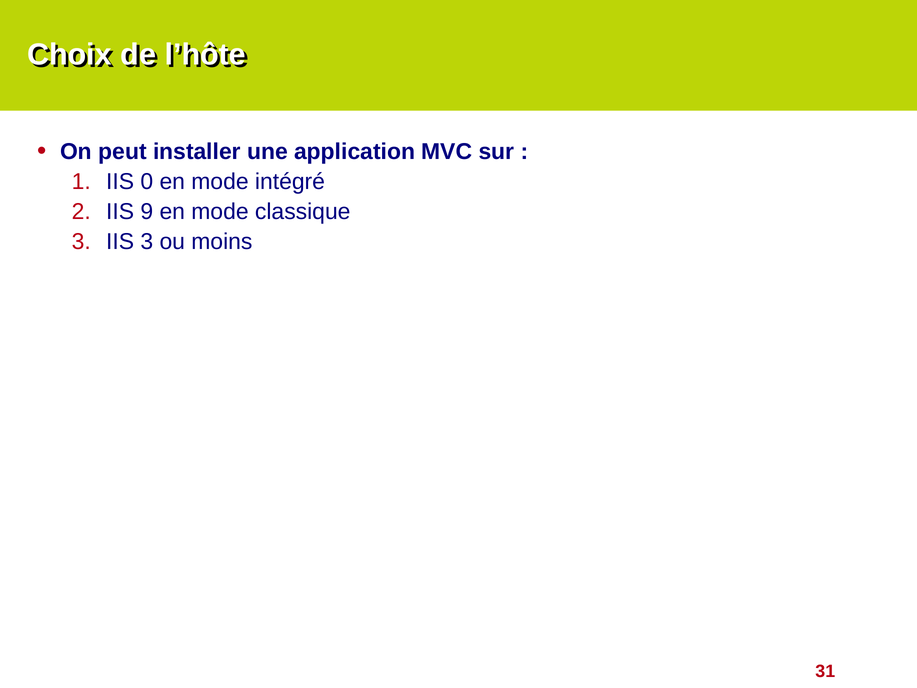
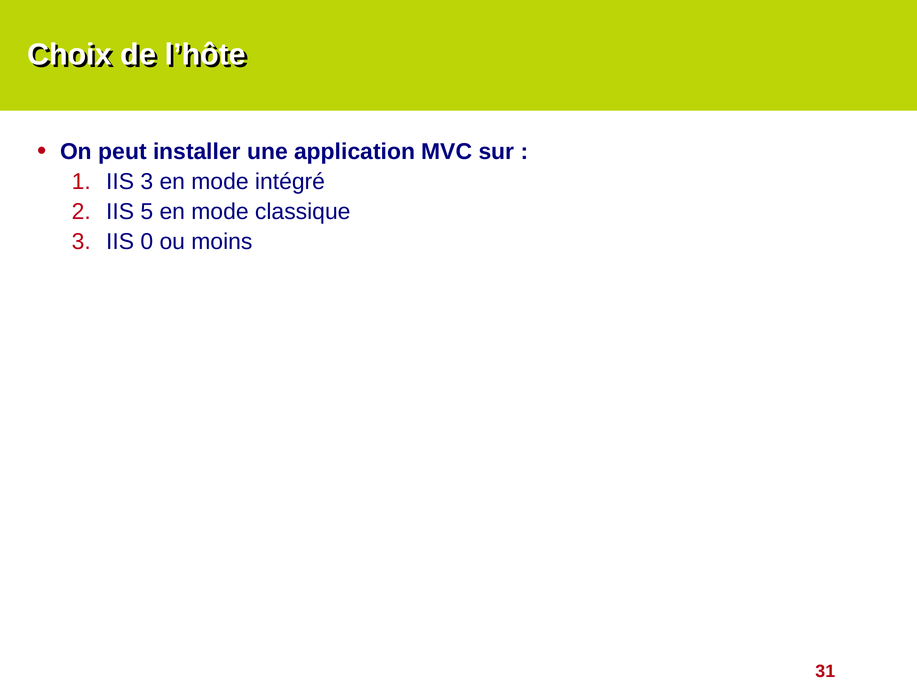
IIS 0: 0 -> 3 (147, 182)
9: 9 -> 5 (147, 212)
IIS 3: 3 -> 0 (147, 242)
